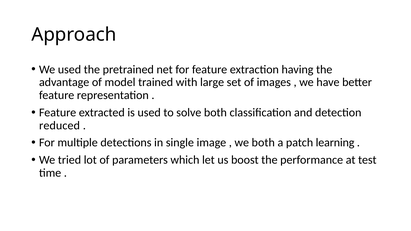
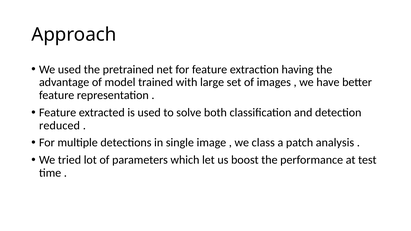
we both: both -> class (263, 143)
learning: learning -> analysis (335, 143)
